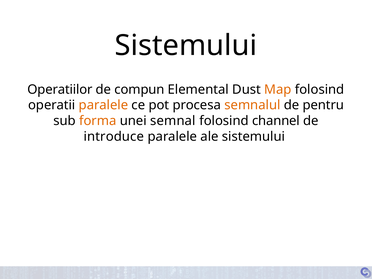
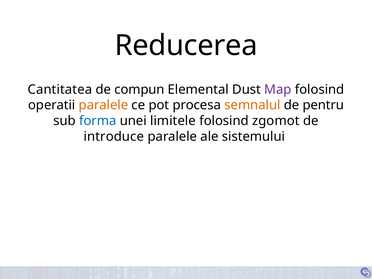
Sistemului: Sistemului -> Reducerea (186, 46)
Operatiilor: Operatiilor -> Cantitatea (60, 89)
Map colour: orange -> purple (278, 89)
forma colour: orange -> blue (98, 121)
semnal: semnal -> limitele (173, 121)
channel: channel -> zgomot (276, 121)
